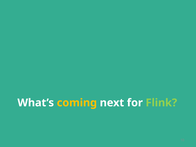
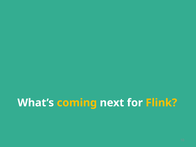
Flink colour: light green -> yellow (161, 103)
